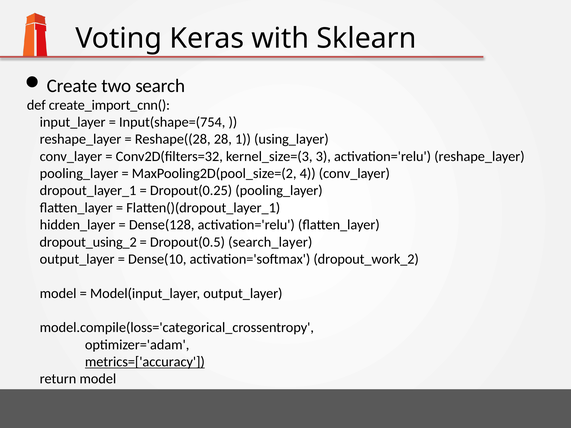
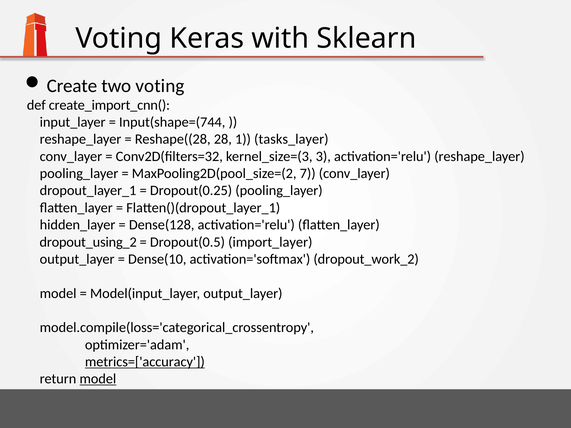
two search: search -> voting (160, 86)
Input(shape=(754: Input(shape=(754 -> Input(shape=(744 (172, 122)
using_layer: using_layer -> tasks_layer (291, 139)
4: 4 -> 7 (308, 174)
search_layer: search_layer -> import_layer (270, 242)
model underline: none -> present (98, 379)
